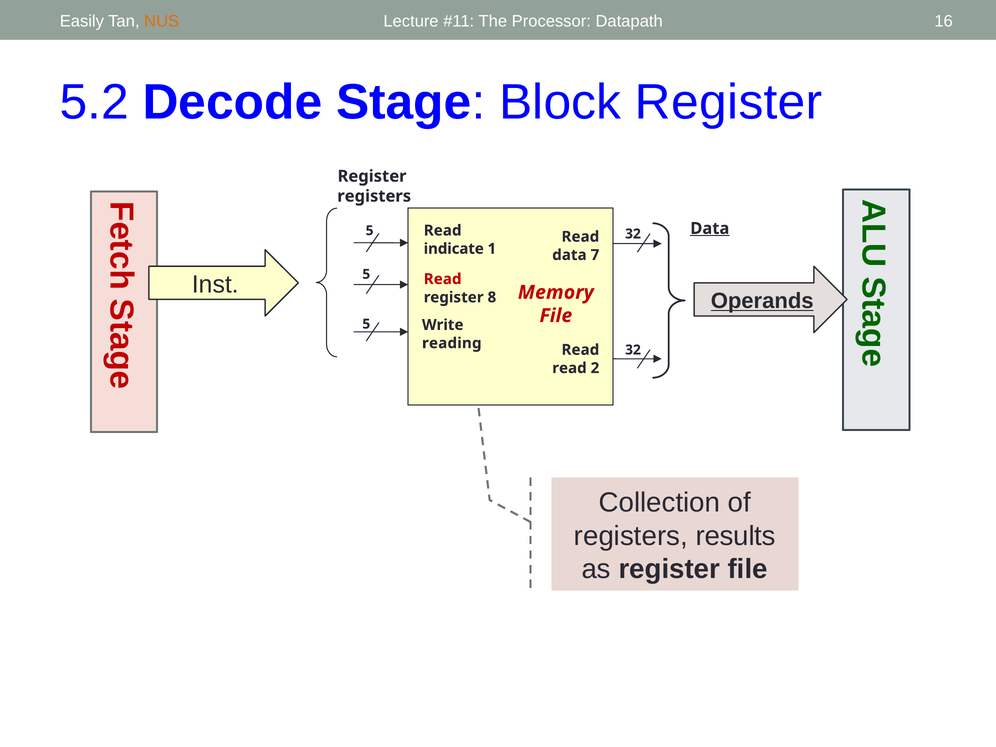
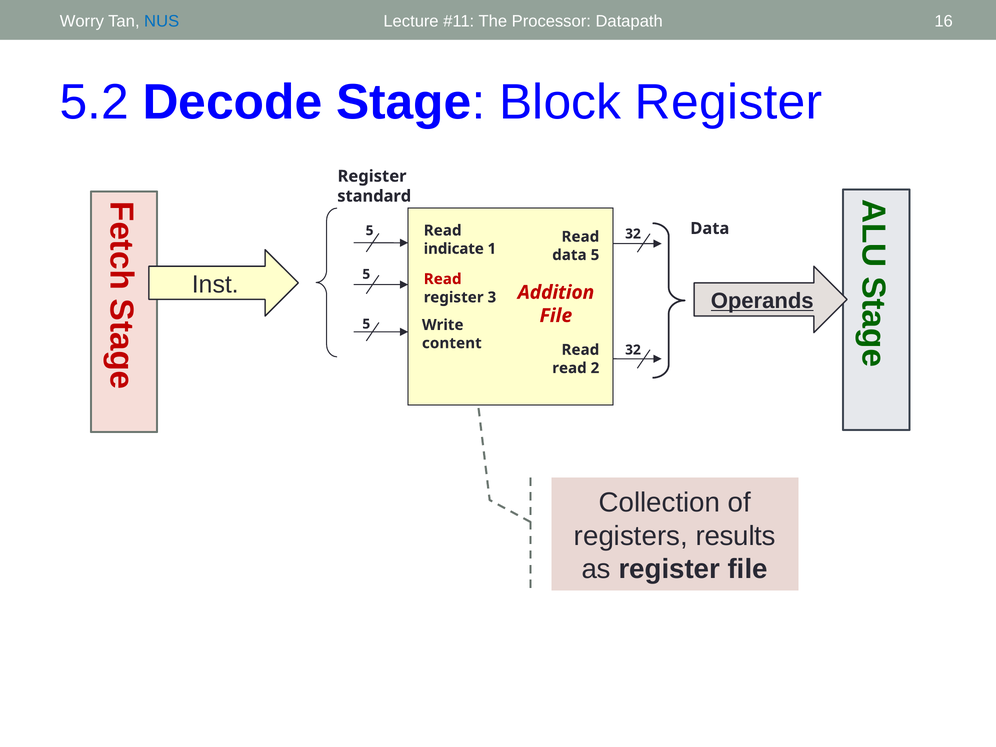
Easily: Easily -> Worry (82, 21)
NUS colour: orange -> blue (162, 21)
registers: registers -> standard (374, 196)
Data underline: present -> none (710, 228)
data 7: 7 -> 5 (595, 255)
Memory: Memory -> Addition (556, 292)
8: 8 -> 3 (492, 297)
reading: reading -> content (452, 343)
